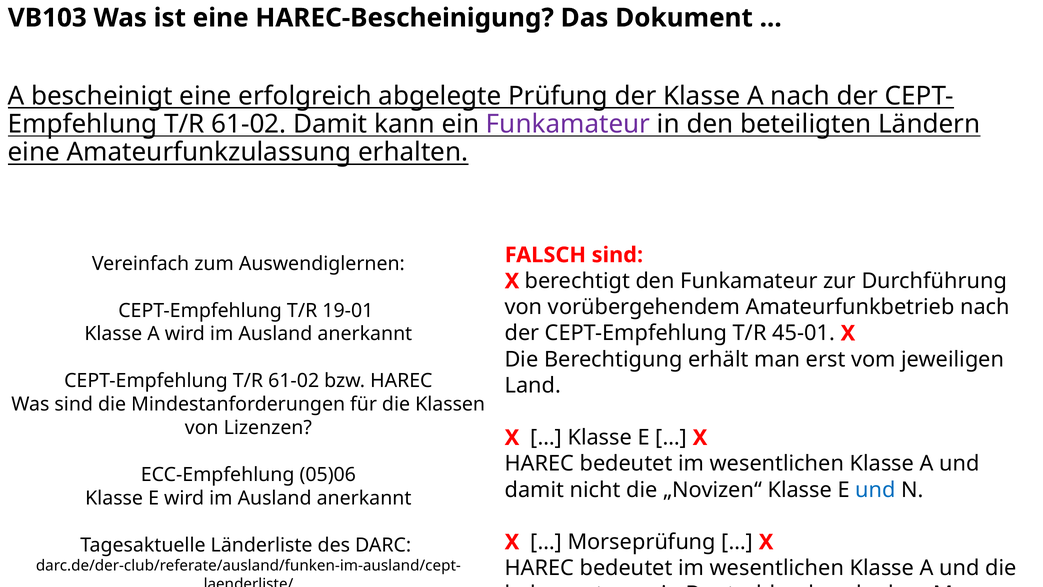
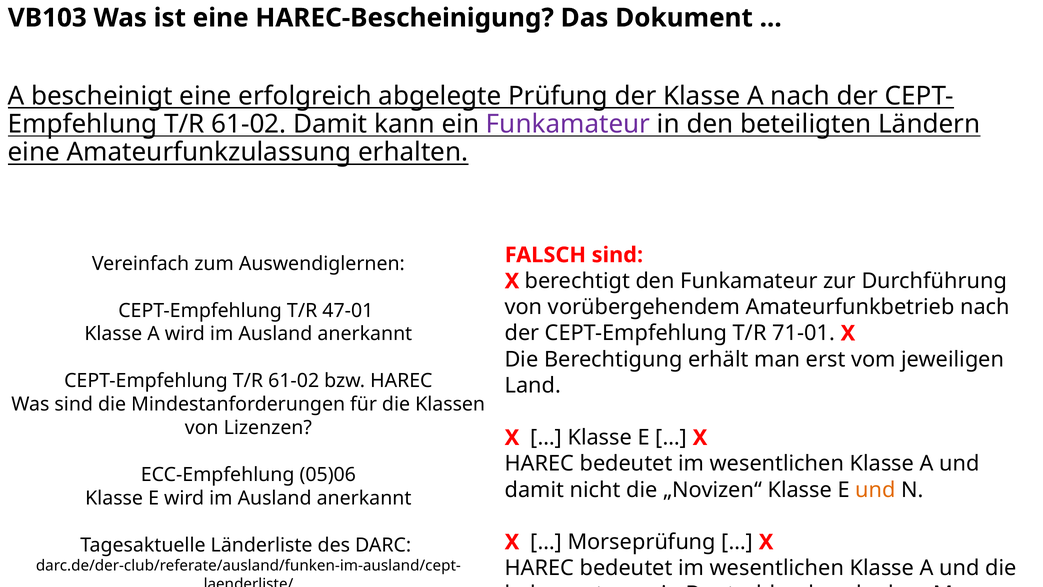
19-01: 19-01 -> 47-01 (348, 310)
45-01: 45-01 -> 71-01 (804, 333)
und colour: blue -> orange (876, 490)
